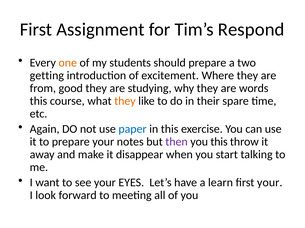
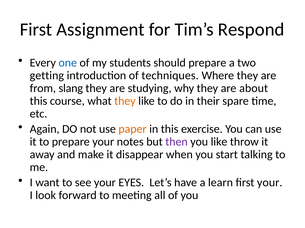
one colour: orange -> blue (68, 63)
excitement: excitement -> techniques (170, 76)
good: good -> slang (71, 88)
words: words -> about (254, 88)
paper colour: blue -> orange (133, 129)
you this: this -> like (219, 142)
